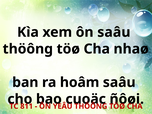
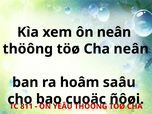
ôn saâu: saâu -> neân (114, 32)
Cha nhaø: nhaø -> neân (131, 49)
